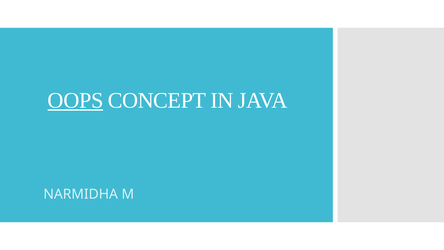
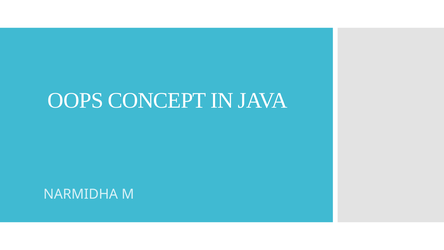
OOPS underline: present -> none (76, 100)
